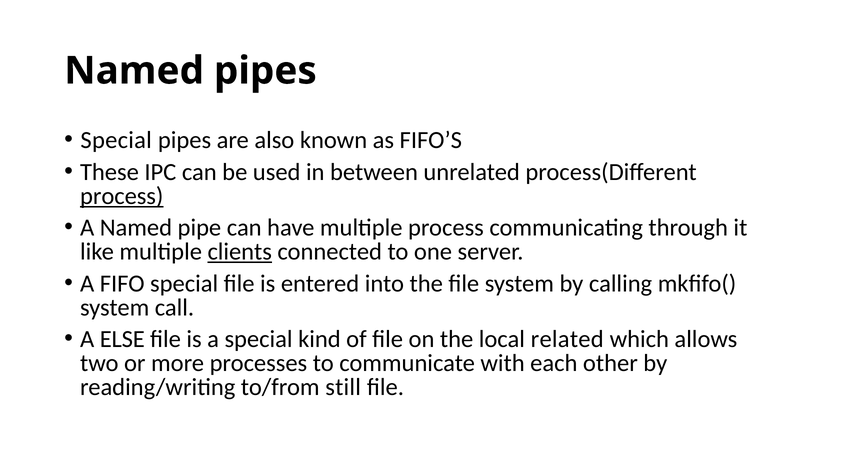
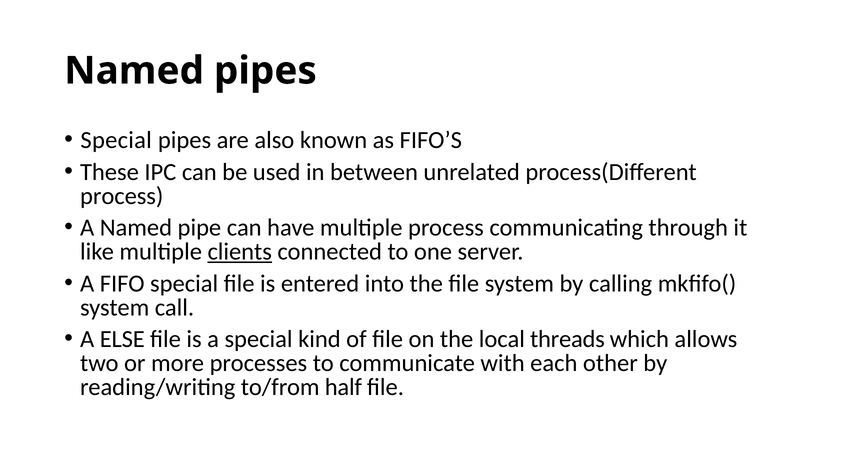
process underline: present -> none (122, 196)
related: related -> threads (567, 339)
still: still -> half (343, 387)
